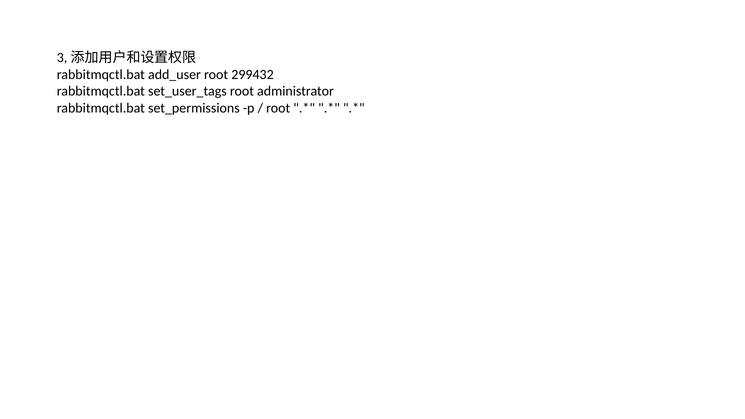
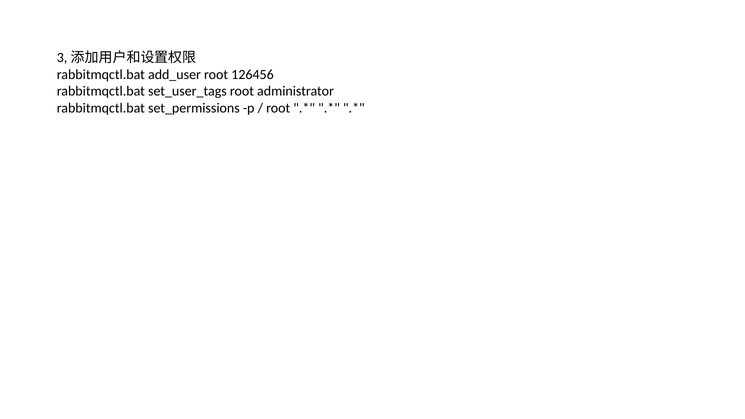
299432: 299432 -> 126456 (253, 74)
